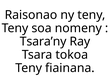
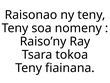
Tsara’ny: Tsara’ny -> Raiso’ny (43, 41)
